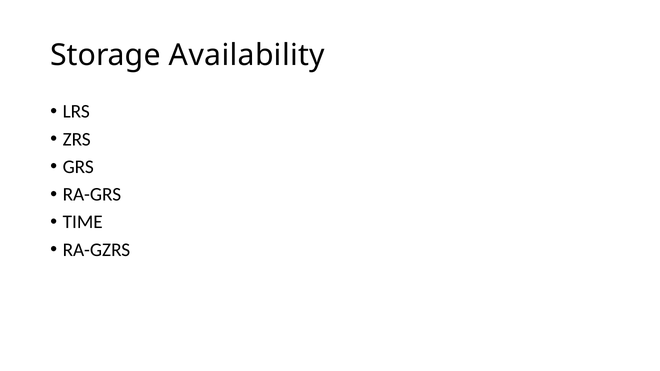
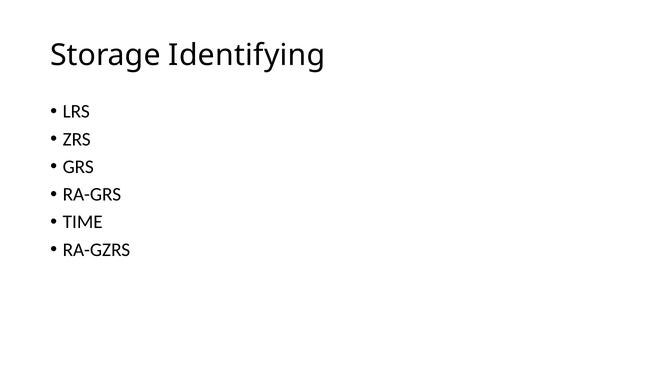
Availability: Availability -> Identifying (247, 55)
